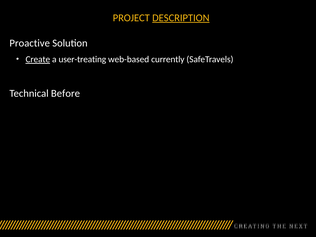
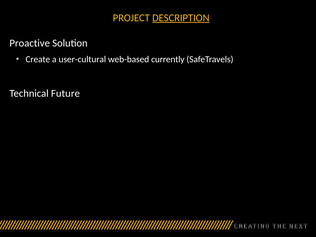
Create underline: present -> none (38, 59)
user-treating: user-treating -> user-cultural (82, 59)
Before: Before -> Future (65, 93)
